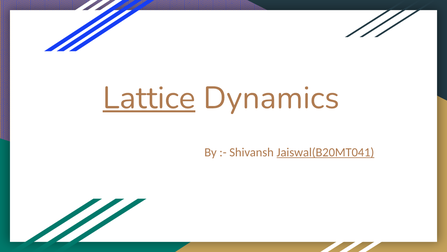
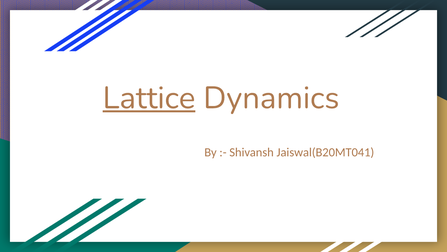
Jaiswal(B20MT041 underline: present -> none (325, 152)
